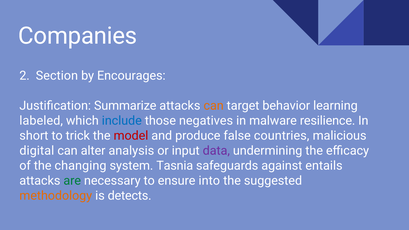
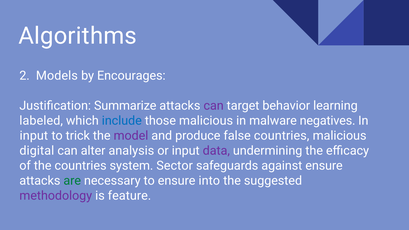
Companies: Companies -> Algorithms (78, 36)
Section: Section -> Models (57, 76)
can colour: orange -> purple (214, 106)
those negatives: negatives -> malicious (206, 121)
resilience: resilience -> negatives (328, 121)
short: short -> input (34, 136)
model colour: red -> purple (131, 136)
the changing: changing -> countries (81, 166)
Tasnia: Tasnia -> Sector (175, 166)
against entails: entails -> ensure (324, 166)
methodology colour: orange -> purple (56, 196)
detects: detects -> feature (129, 196)
